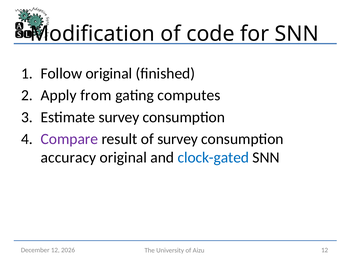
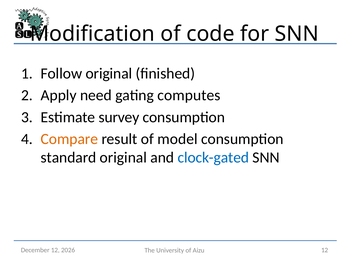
from: from -> need (96, 95)
Compare colour: purple -> orange (69, 139)
of survey: survey -> model (177, 139)
accuracy: accuracy -> standard (68, 157)
